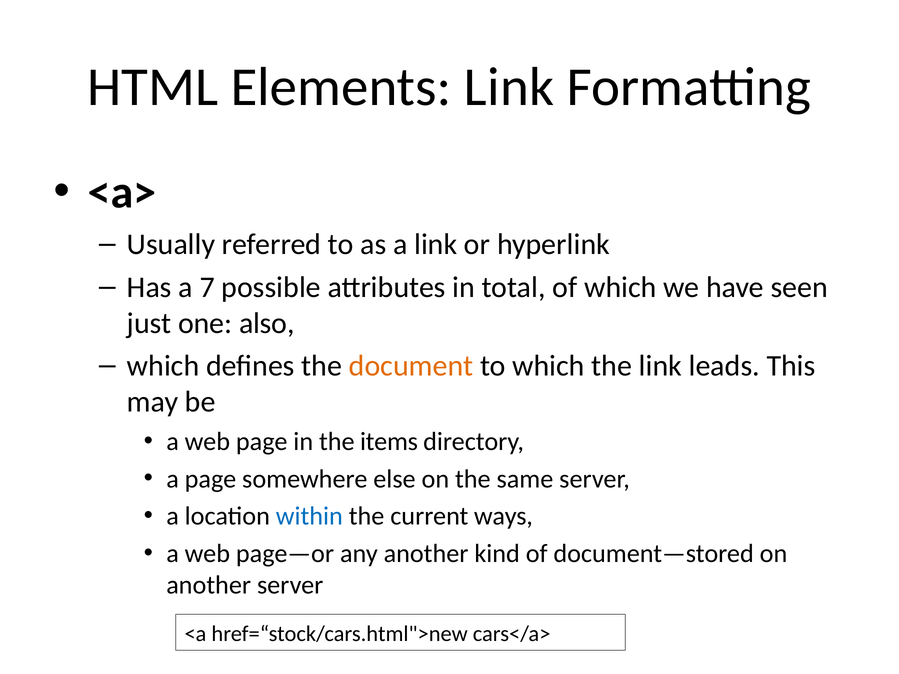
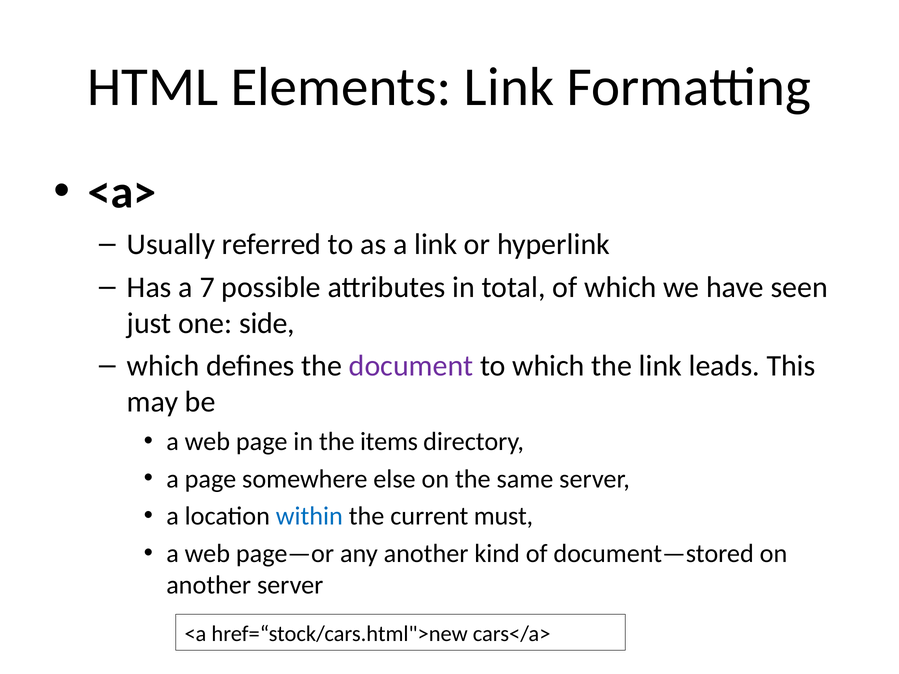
also: also -> side (267, 323)
document colour: orange -> purple (411, 366)
ways: ways -> must (503, 517)
